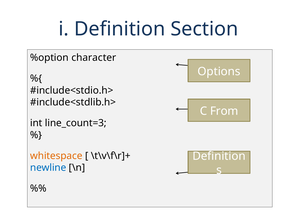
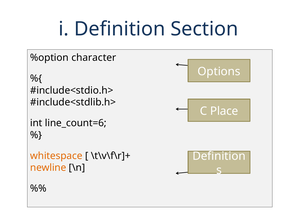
From: From -> Place (224, 111)
line_count=3: line_count=3 -> line_count=6 (76, 123)
newline colour: blue -> orange (48, 167)
